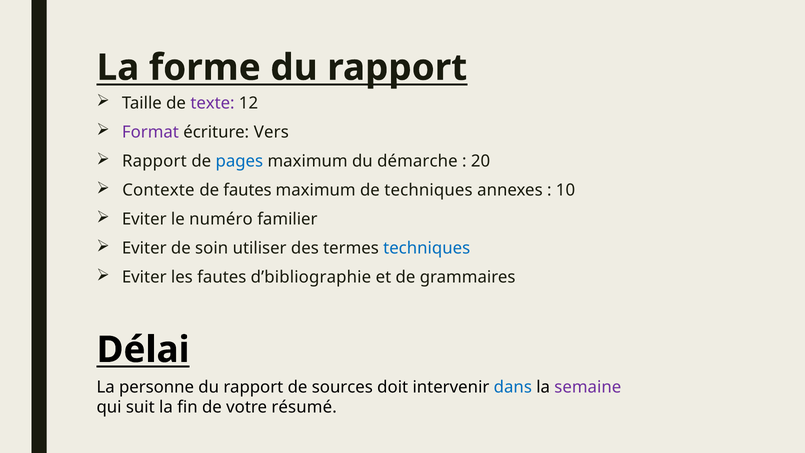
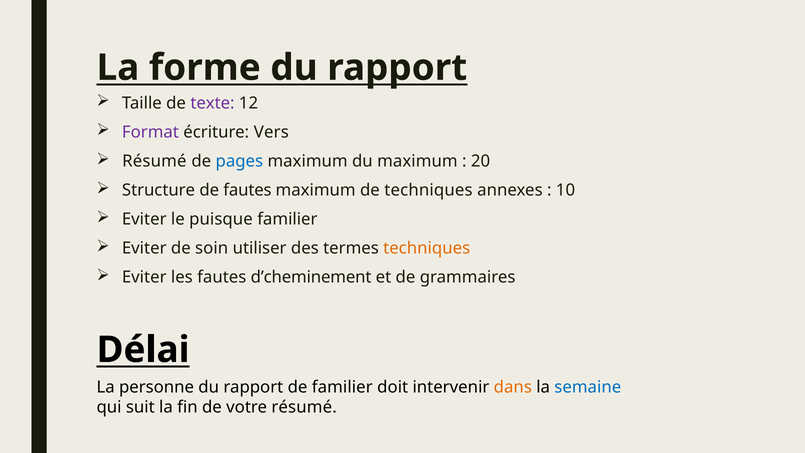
Rapport: Rapport -> Résumé (154, 161)
du démarche: démarche -> maximum (417, 161)
Contexte: Contexte -> Structure (159, 190)
numéro: numéro -> puisque (221, 219)
techniques colour: blue -> orange (427, 248)
d’bibliographie: d’bibliographie -> d’cheminement (311, 277)
de sources: sources -> familier (342, 387)
dans colour: blue -> orange (513, 387)
semaine colour: purple -> blue (588, 387)
